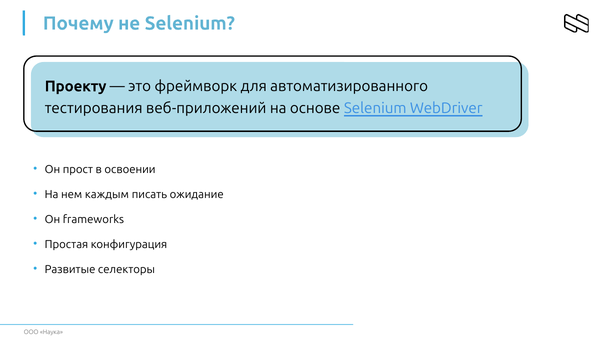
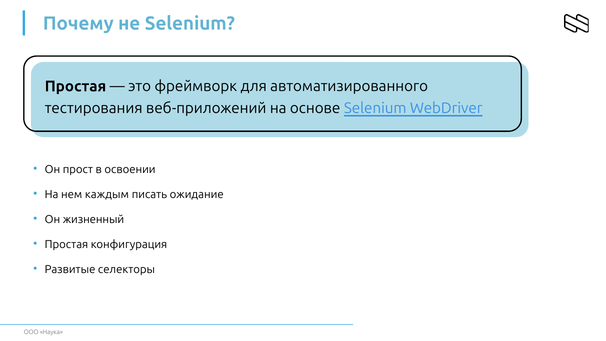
Проекту: Проекту -> Простая (75, 86)
frameworks: frameworks -> жизненный (93, 220)
